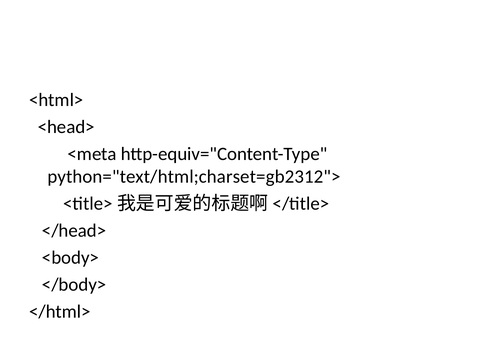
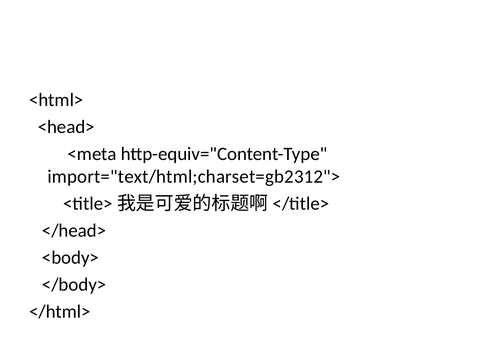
python="text/html;charset=gb2312">: python="text/html;charset=gb2312"> -> import="text/html;charset=gb2312"> (194, 177)
